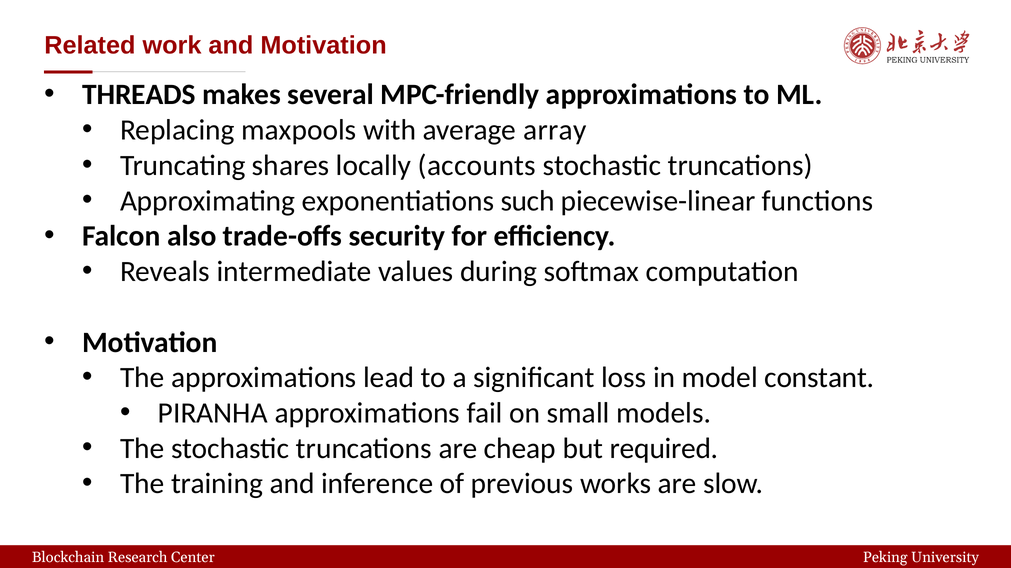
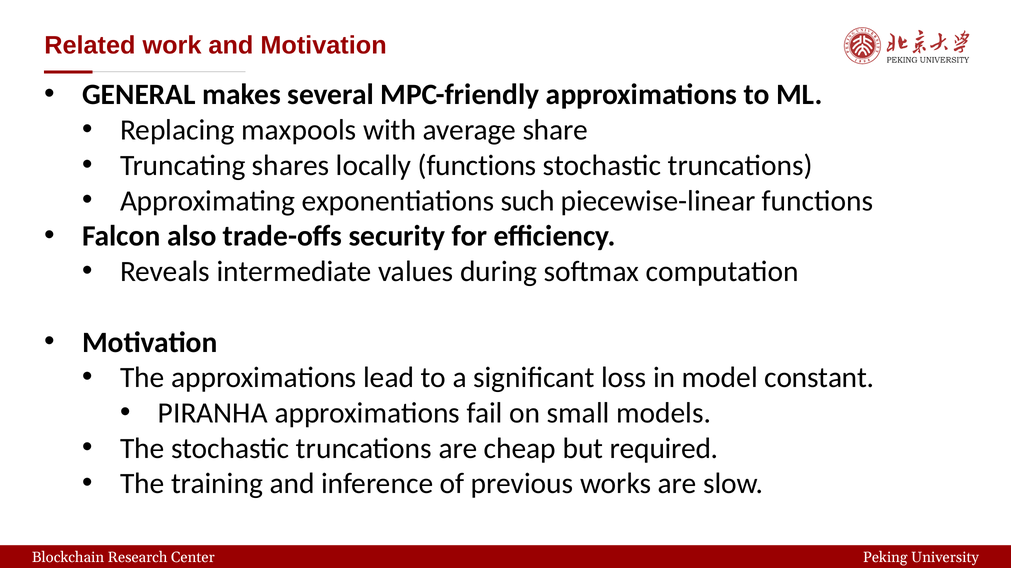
THREADS: THREADS -> GENERAL (139, 95)
array: array -> share (555, 130)
locally accounts: accounts -> functions (477, 166)
